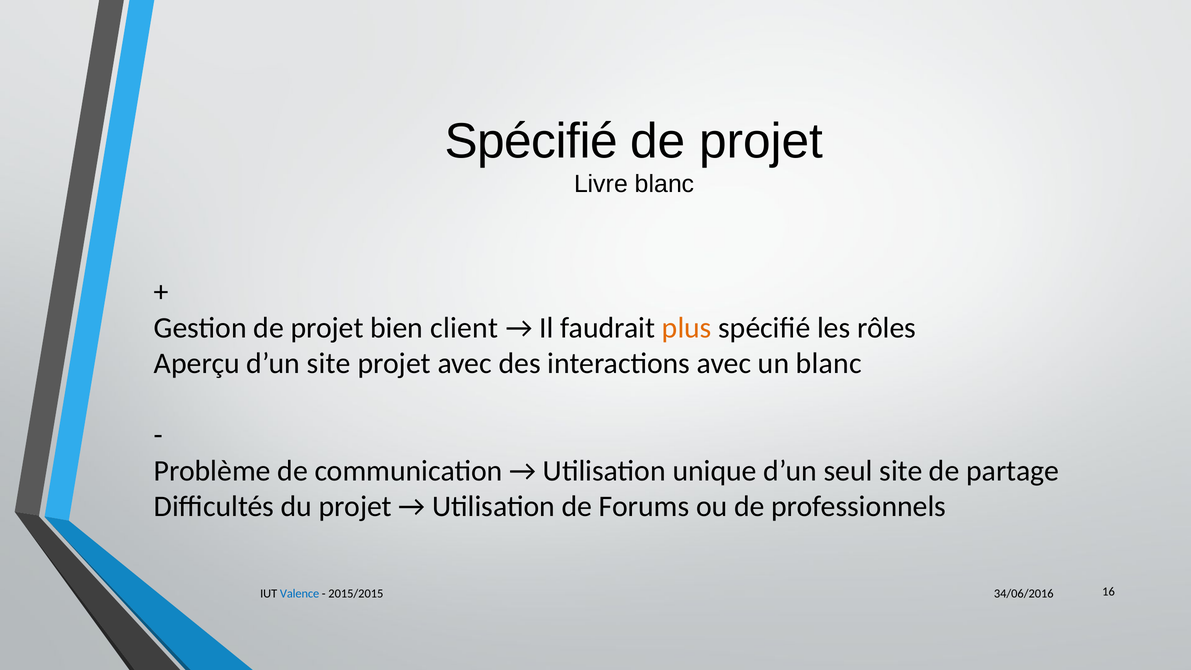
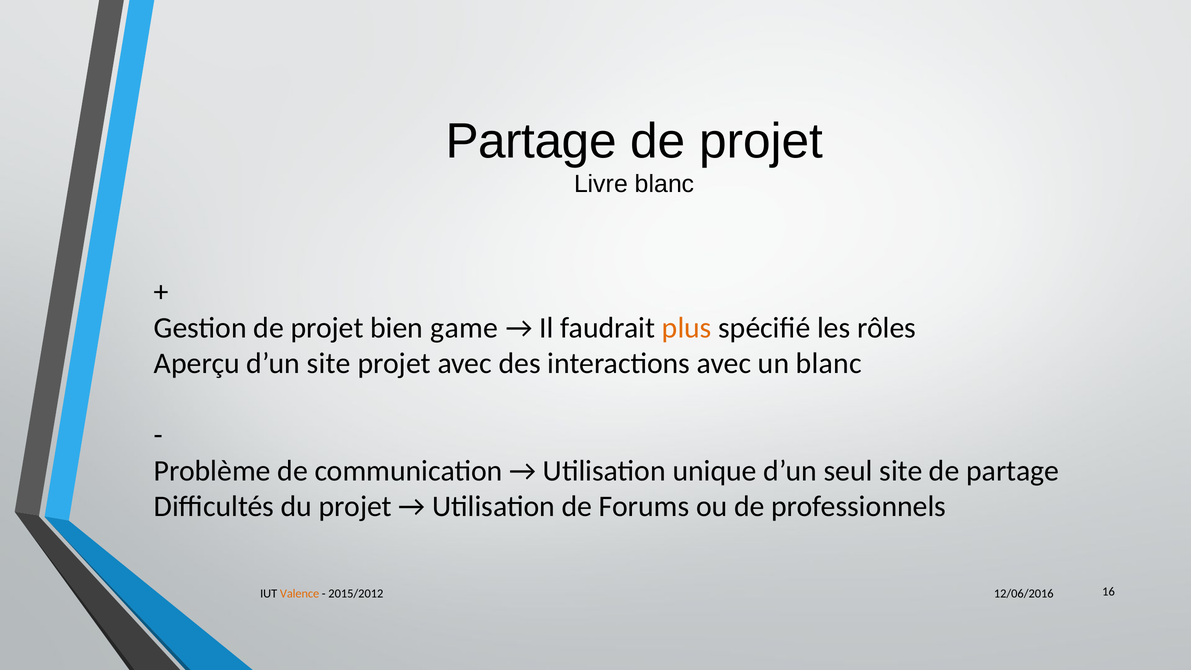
Spécifié: Spécifié -> Partage (531, 141)
client: client -> game (464, 328)
Valence colour: blue -> orange (300, 593)
2015/2015: 2015/2015 -> 2015/2012 (356, 593)
34/06/2016: 34/06/2016 -> 12/06/2016 (1024, 593)
